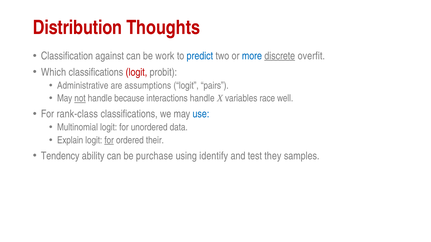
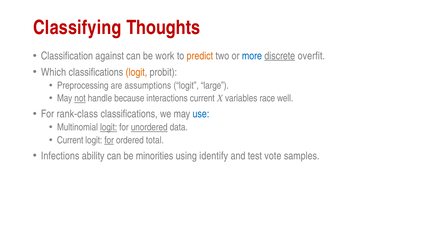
Distribution: Distribution -> Classifying (77, 28)
predict colour: blue -> orange (200, 56)
logit colour: red -> orange (136, 72)
Administrative: Administrative -> Preprocessing (83, 86)
pairs: pairs -> large (215, 86)
interactions handle: handle -> current (202, 99)
logit underline: none -> present (109, 128)
unordered underline: none -> present (149, 128)
Explain: Explain -> Current (70, 140)
their: their -> total (155, 140)
Tendency: Tendency -> Infections (60, 156)
purchase: purchase -> minorities (155, 156)
they: they -> vote (273, 156)
